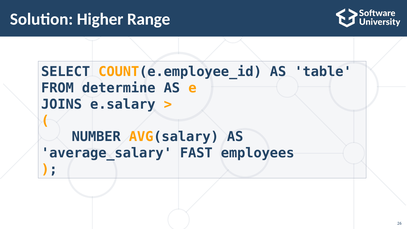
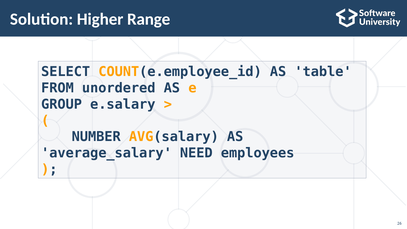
determine: determine -> unordered (119, 88)
JOINS: JOINS -> GROUP (62, 104)
FAST: FAST -> NEED (196, 153)
